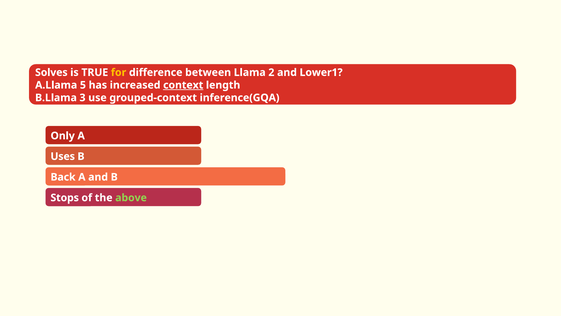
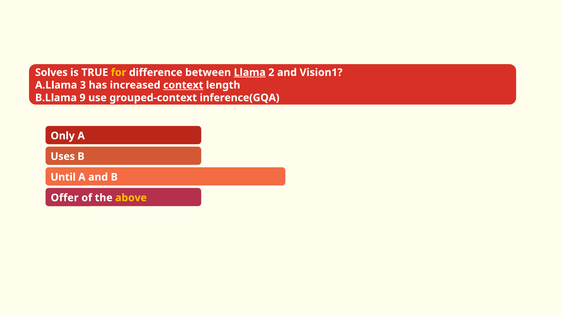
Llama underline: none -> present (250, 72)
Lower1: Lower1 -> Vision1 (321, 72)
5: 5 -> 3 (83, 85)
3: 3 -> 9 (83, 98)
Back: Back -> Until (63, 177)
Stops: Stops -> Offer (65, 197)
above colour: light green -> yellow (131, 197)
